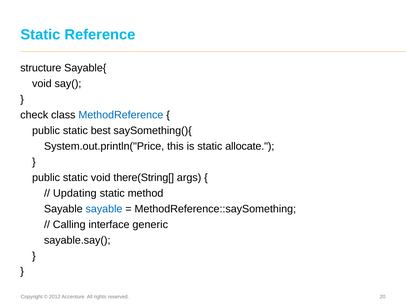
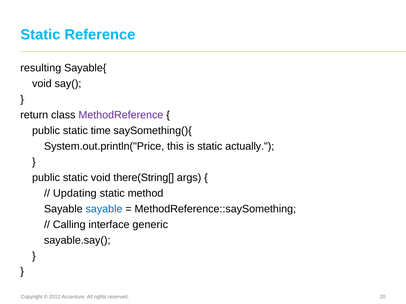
structure: structure -> resulting (41, 68)
check: check -> return (34, 115)
MethodReference colour: blue -> purple (121, 115)
best: best -> time (101, 131)
allocate: allocate -> actually (250, 146)
